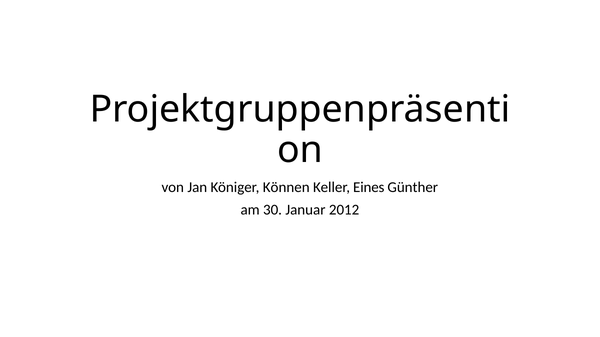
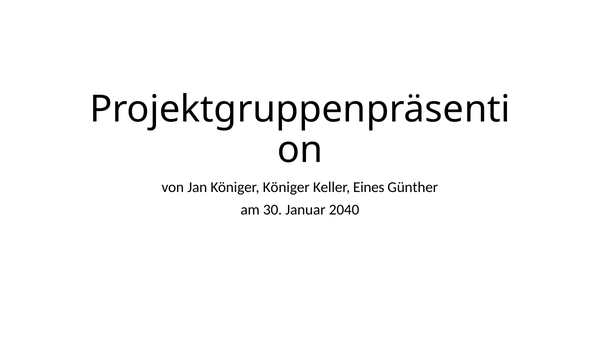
Königer Können: Können -> Königer (286, 188)
2012: 2012 -> 2040 (344, 210)
